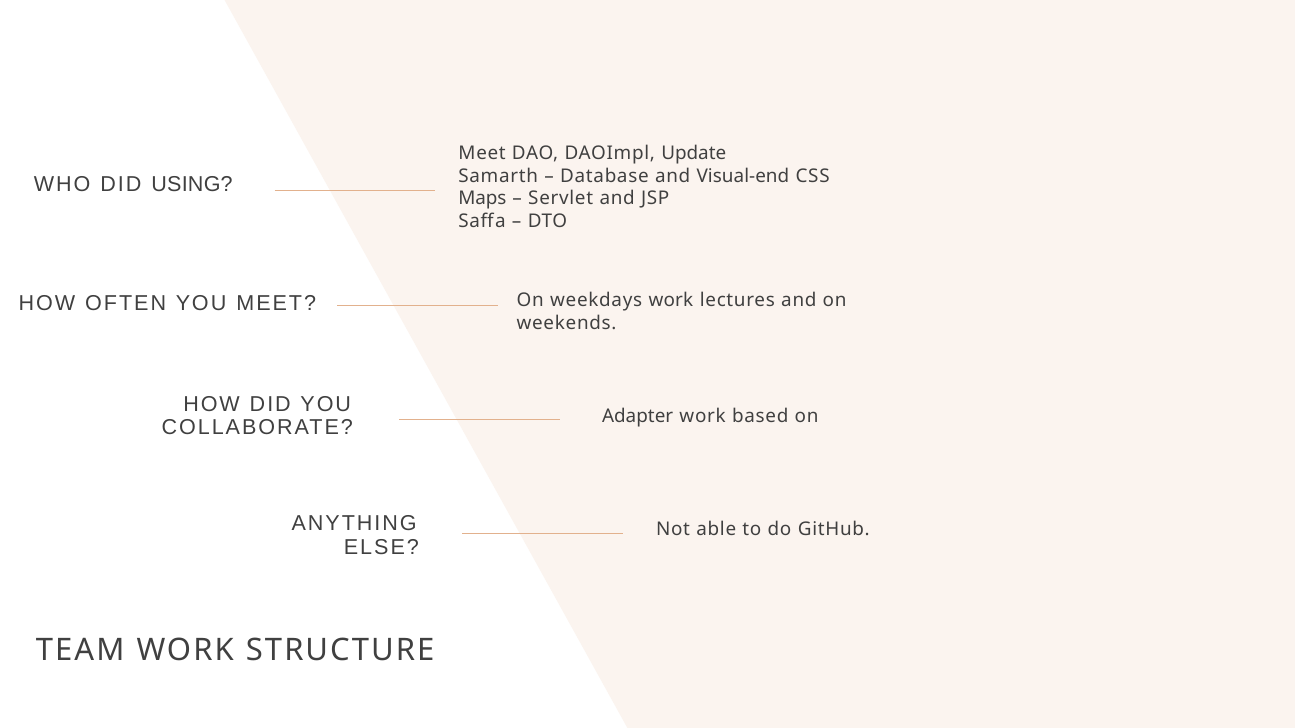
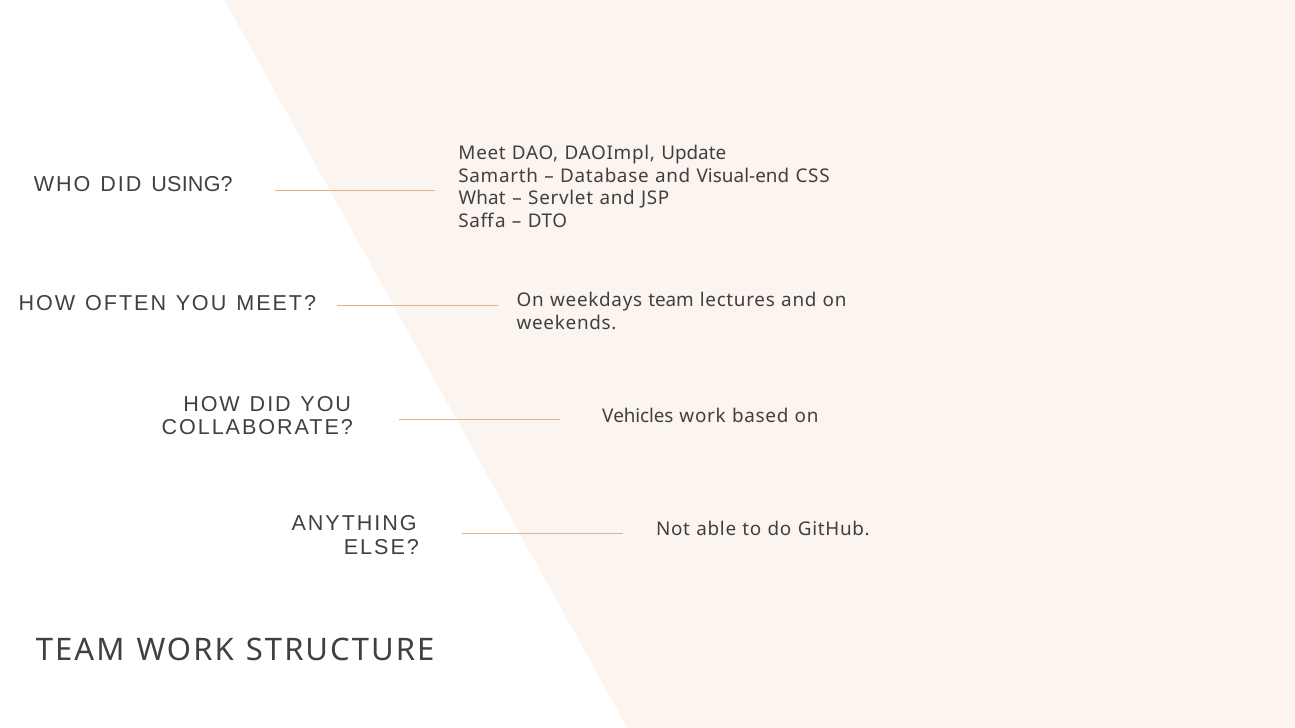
Maps: Maps -> What (482, 199)
weekdays work: work -> team (671, 301)
Adapter: Adapter -> Vehicles (638, 416)
